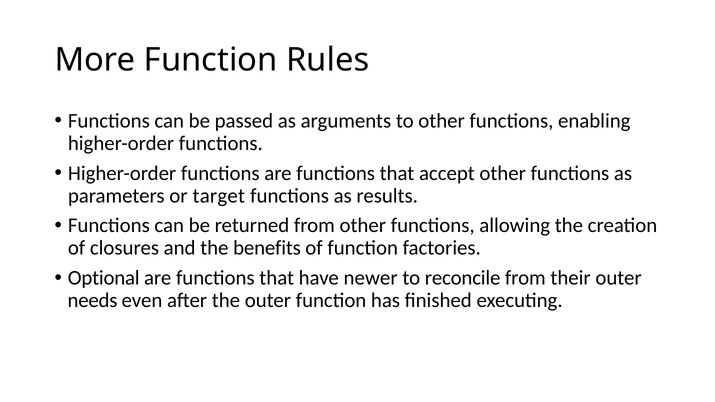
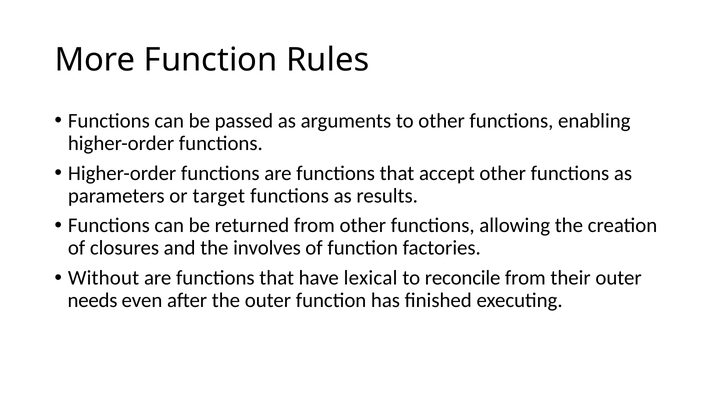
benefits: benefits -> involves (267, 248)
Optional: Optional -> Without (104, 278)
newer: newer -> lexical (371, 278)
